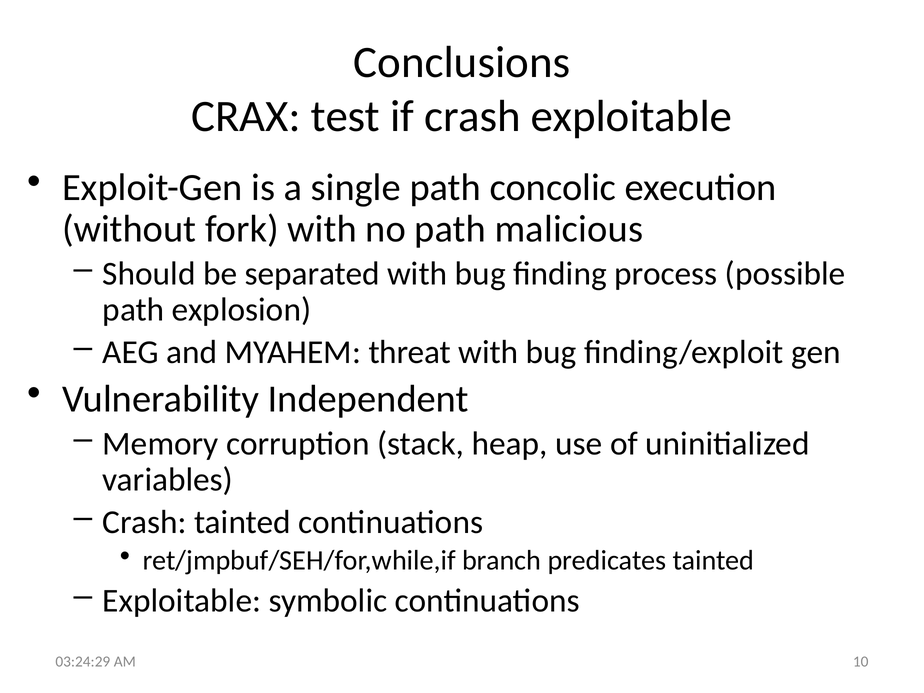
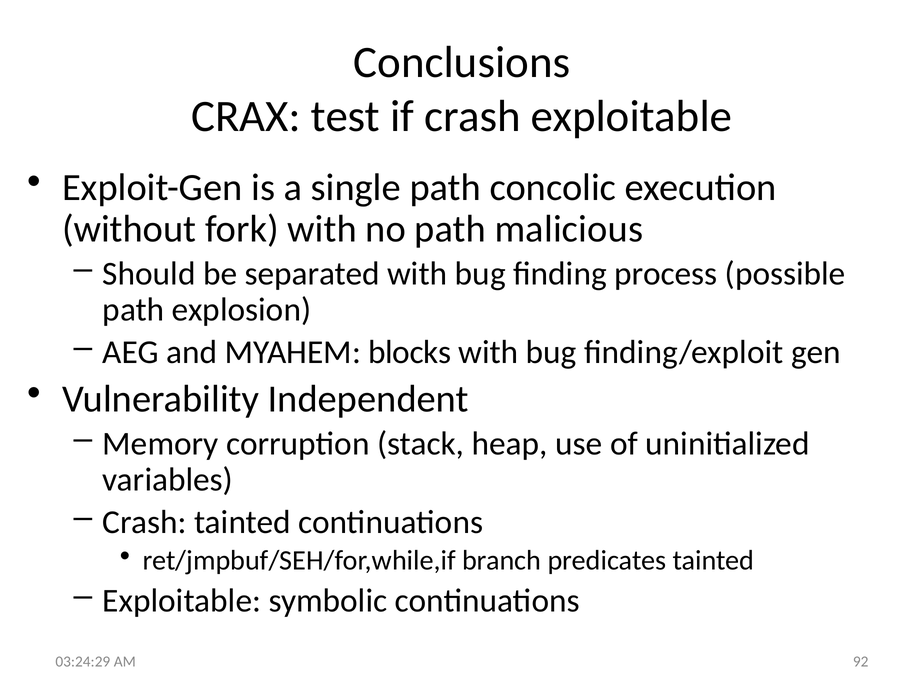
threat: threat -> blocks (410, 352)
10: 10 -> 92 (861, 662)
